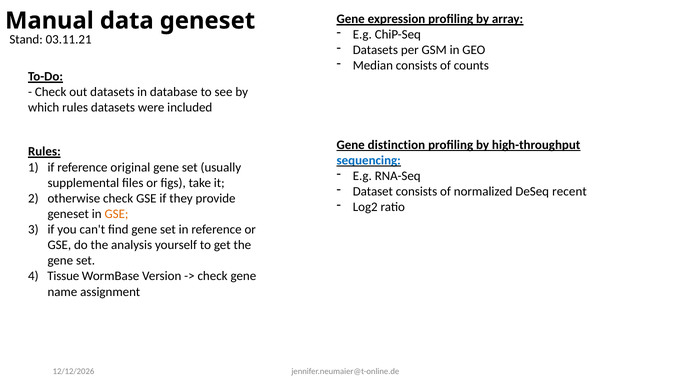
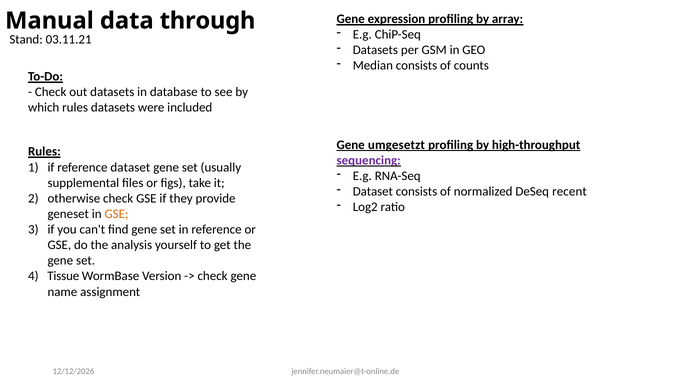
data geneset: geneset -> through (208, 21)
distinction: distinction -> umgesetzt (396, 145)
sequencing colour: blue -> purple (369, 160)
reference original: original -> dataset (130, 167)
